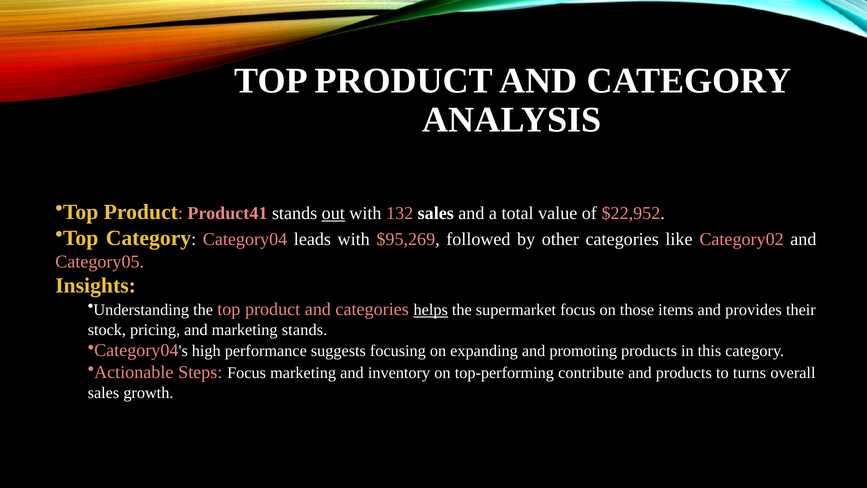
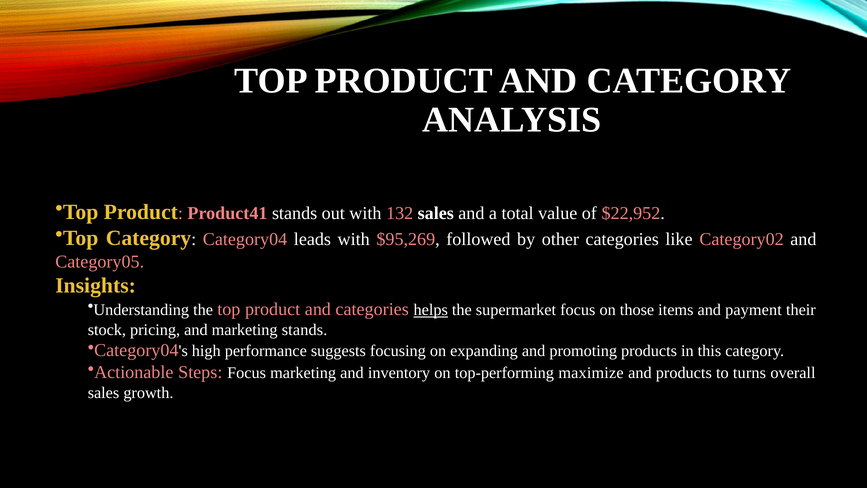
out underline: present -> none (333, 213)
provides: provides -> payment (753, 310)
contribute: contribute -> maximize (591, 373)
